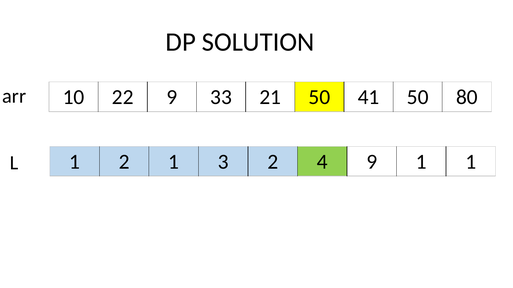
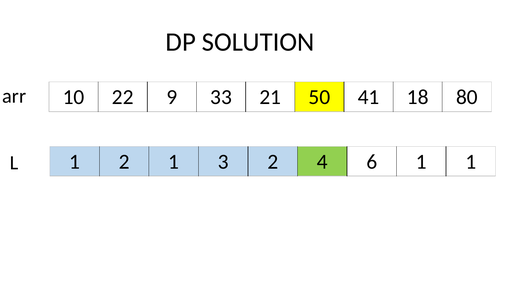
41 50: 50 -> 18 (418, 97)
4 9: 9 -> 6 (372, 162)
